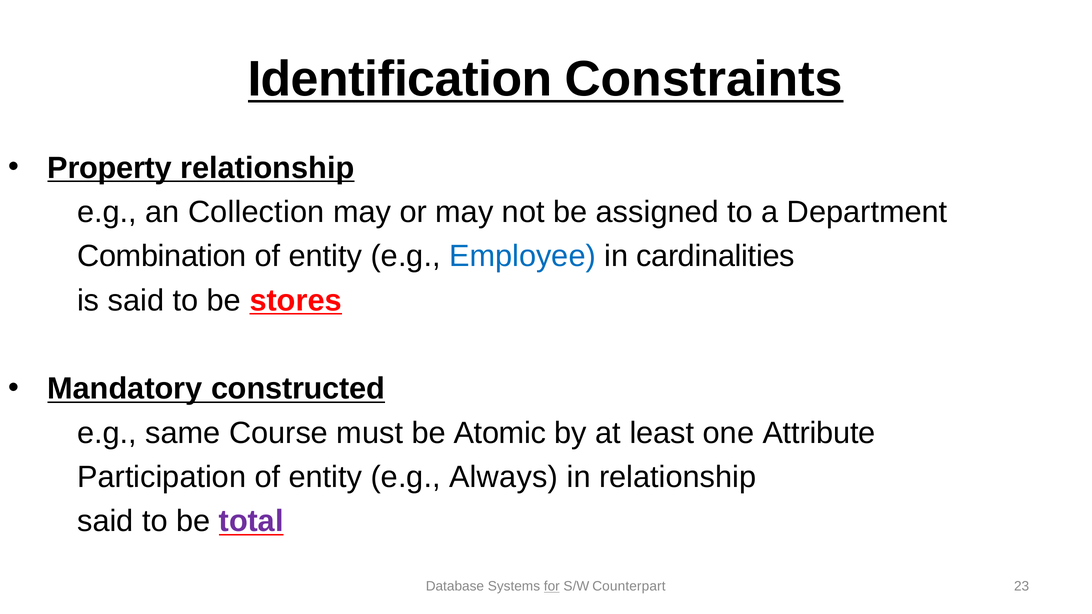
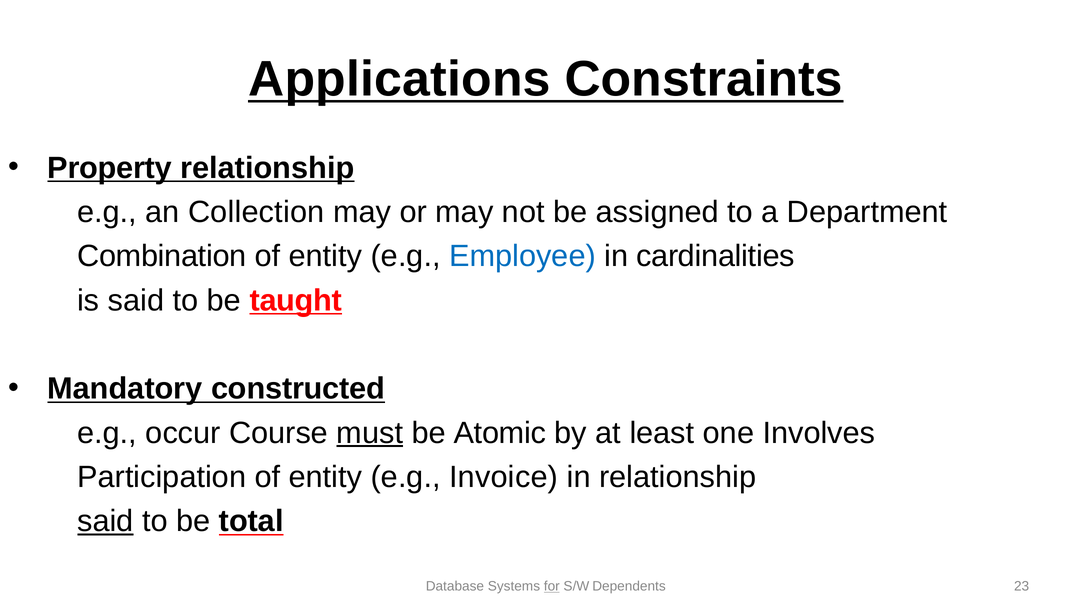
Identification: Identification -> Applications (399, 79)
stores: stores -> taught (296, 301)
same: same -> occur (183, 433)
must underline: none -> present (370, 433)
Attribute: Attribute -> Involves (819, 433)
Always: Always -> Invoice (504, 477)
said underline: none -> present (105, 521)
total colour: purple -> black (251, 521)
Counterpart: Counterpart -> Dependents (629, 587)
